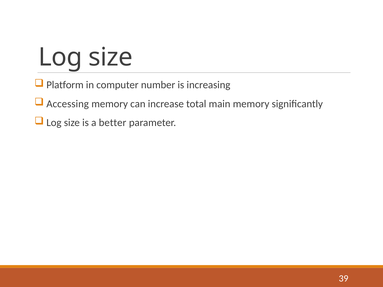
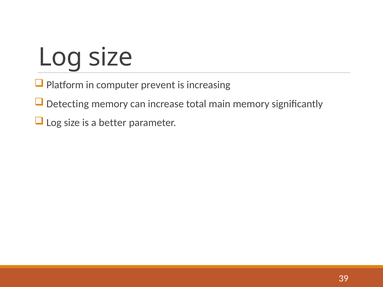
number: number -> prevent (158, 85)
Accessing: Accessing -> Detecting (68, 104)
